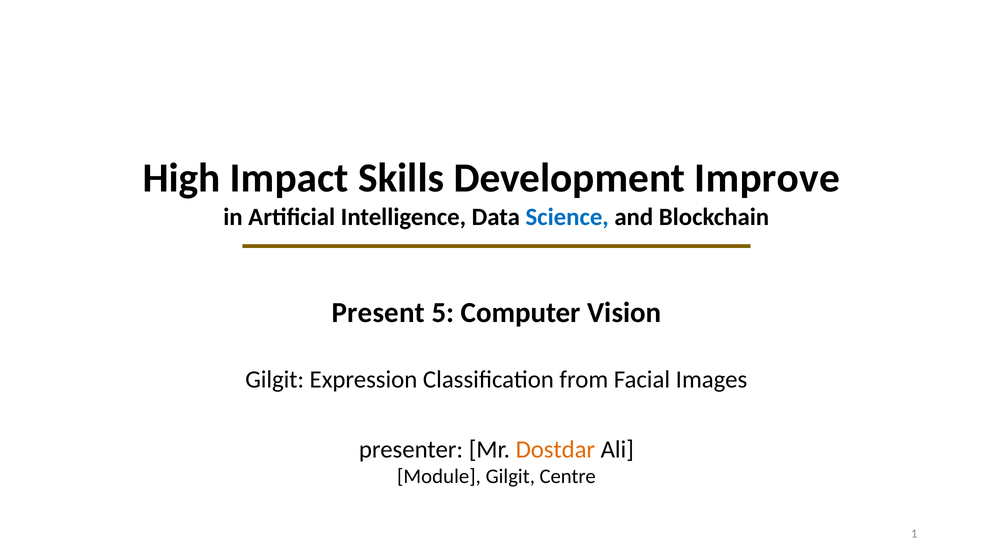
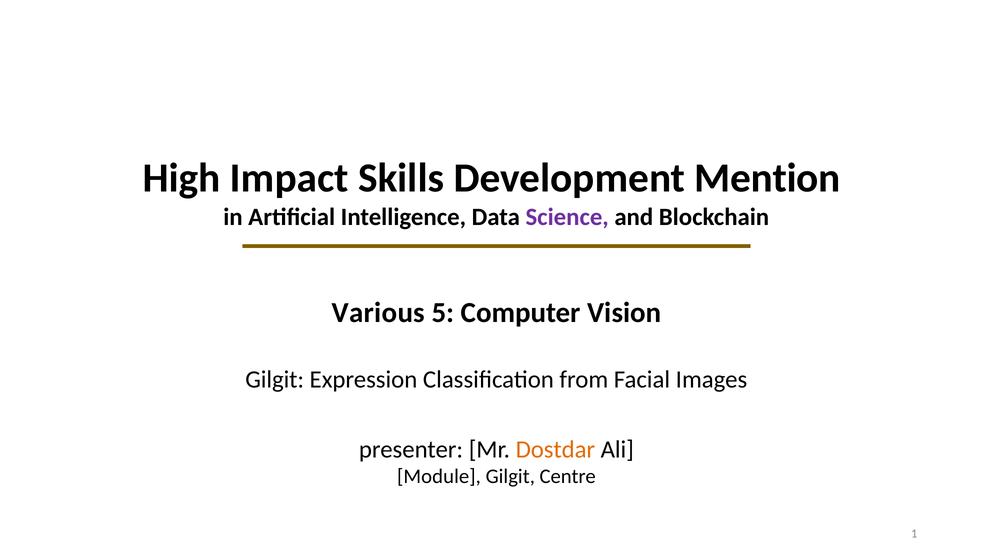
Improve: Improve -> Mention (767, 178)
Science colour: blue -> purple (567, 217)
Present: Present -> Various (378, 313)
